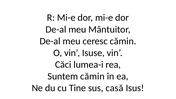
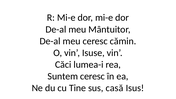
Suntem cămin: cămin -> ceresc (92, 76)
